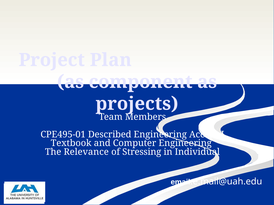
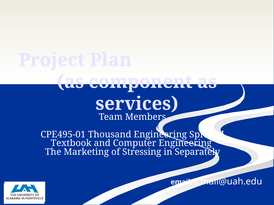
projects: projects -> services (137, 104)
Described: Described -> Thousand (110, 135)
Accept: Accept -> Spring (204, 135)
Relevance: Relevance -> Marketing (86, 152)
Individual: Individual -> Separately (197, 152)
